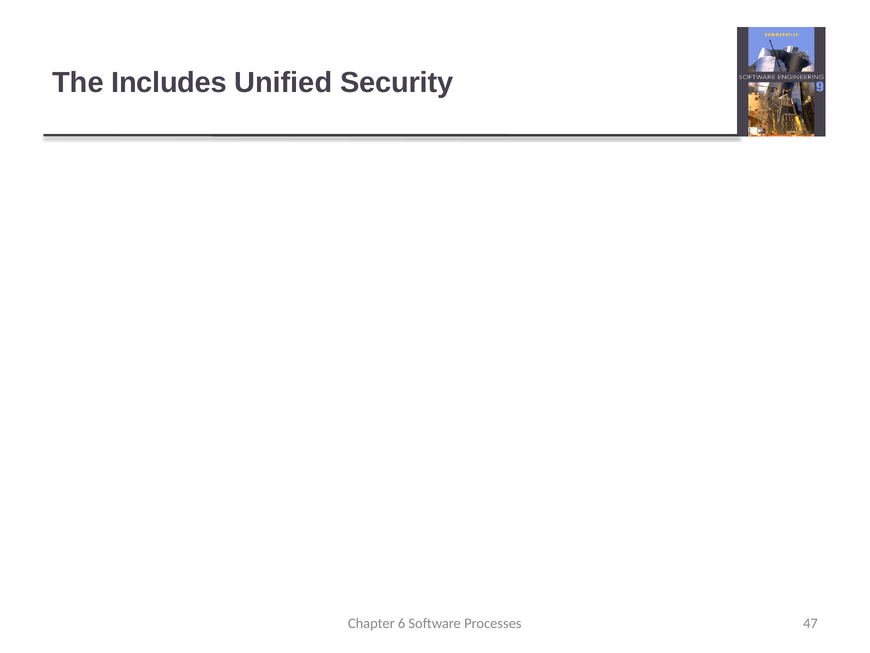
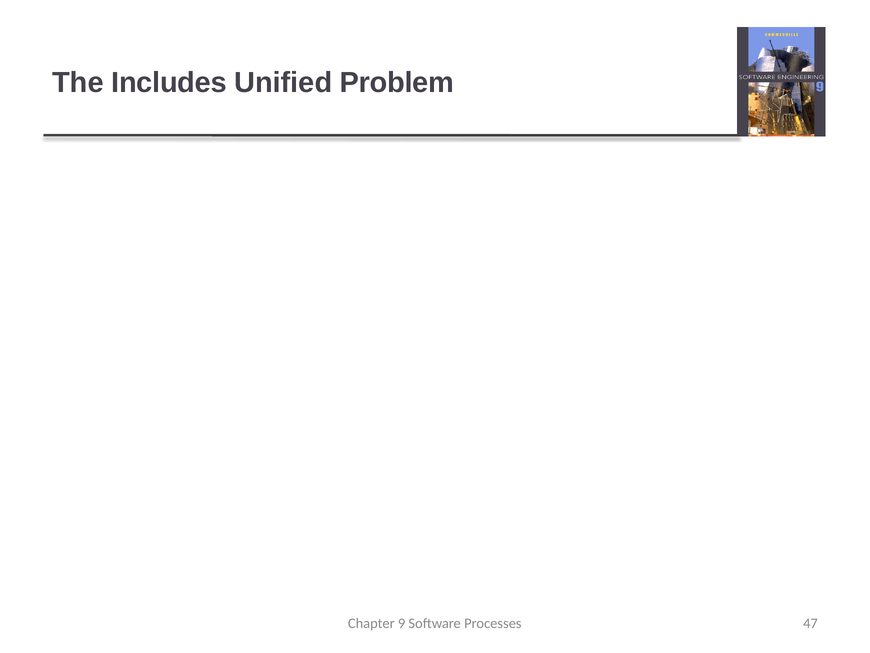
Security: Security -> Problem (397, 83)
6: 6 -> 9 (402, 623)
